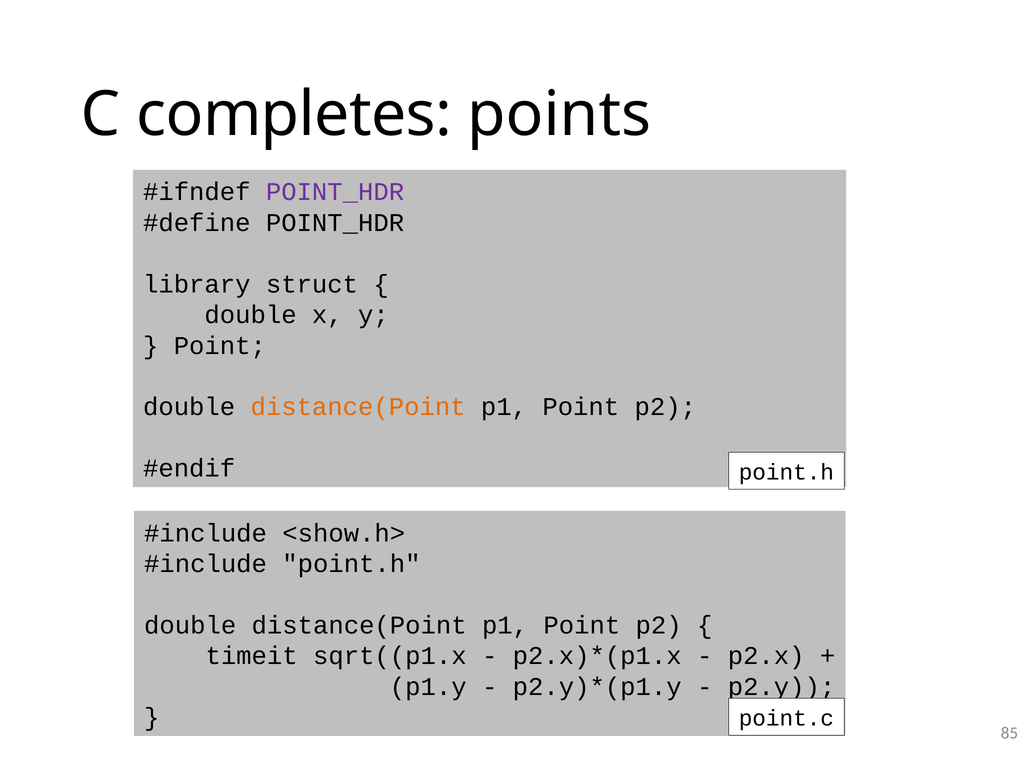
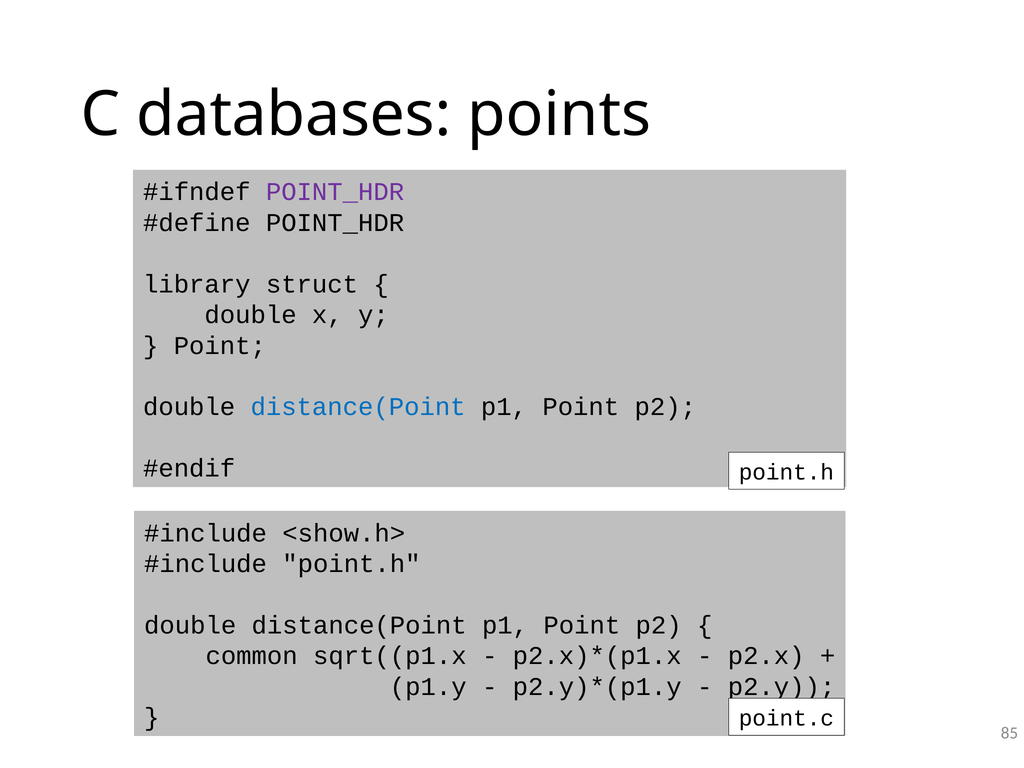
completes: completes -> databases (294, 115)
distance(Point colour: orange -> blue (358, 407)
timeit: timeit -> common (252, 656)
